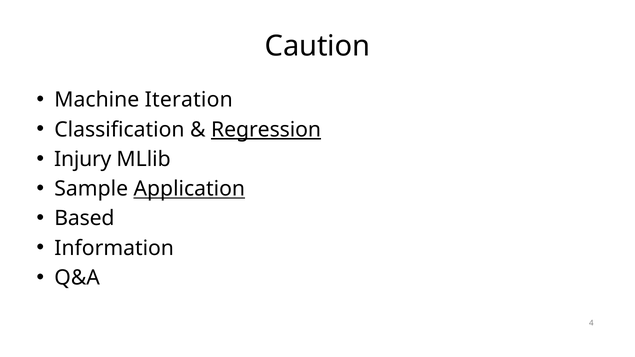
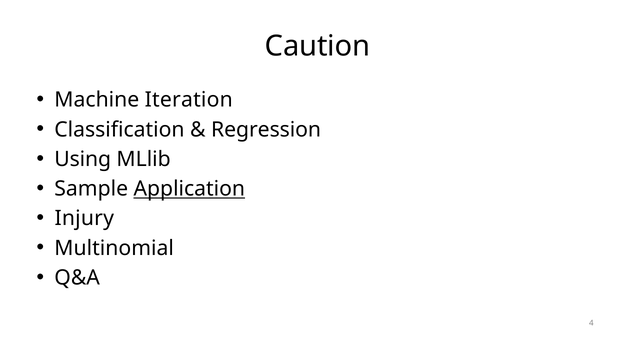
Regression underline: present -> none (266, 130)
Injury: Injury -> Using (83, 159)
Based: Based -> Injury (84, 219)
Information: Information -> Multinomial (114, 248)
